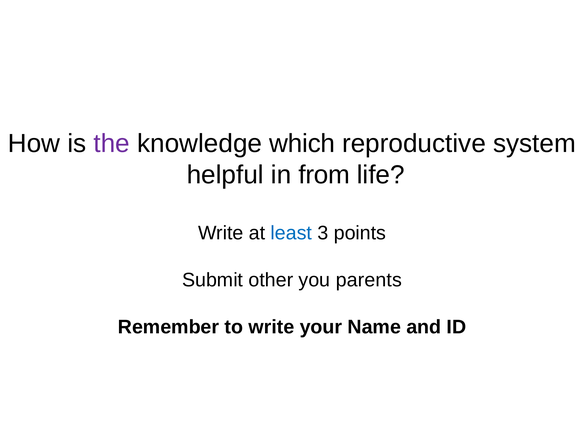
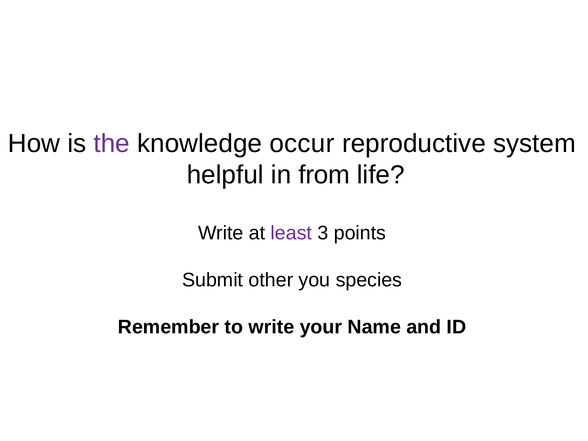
which: which -> occur (302, 143)
least colour: blue -> purple (291, 233)
parents: parents -> species (369, 280)
